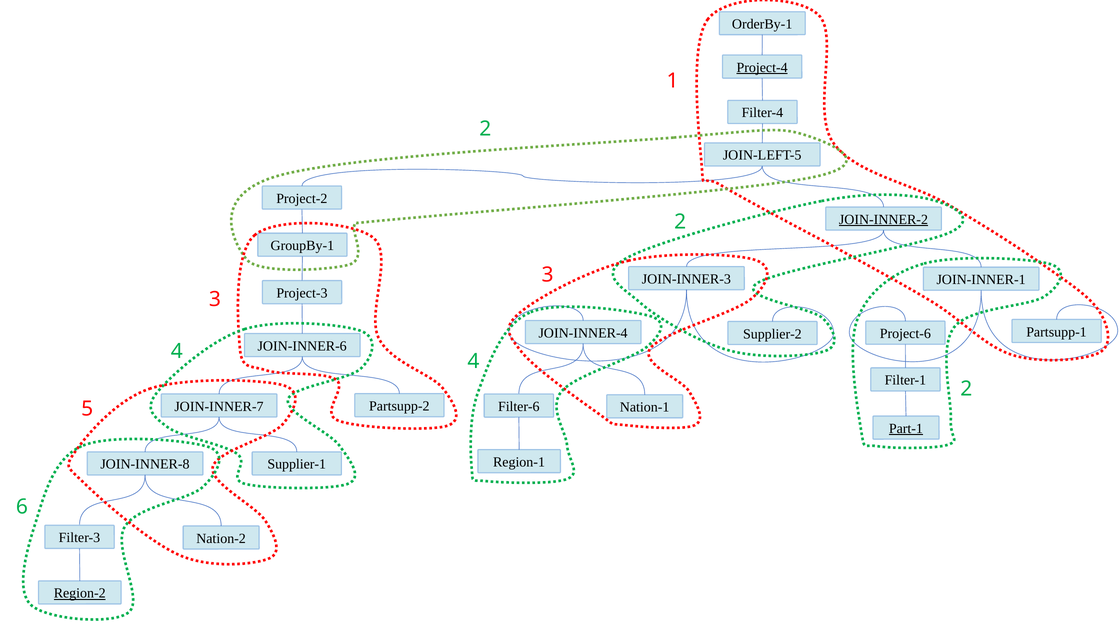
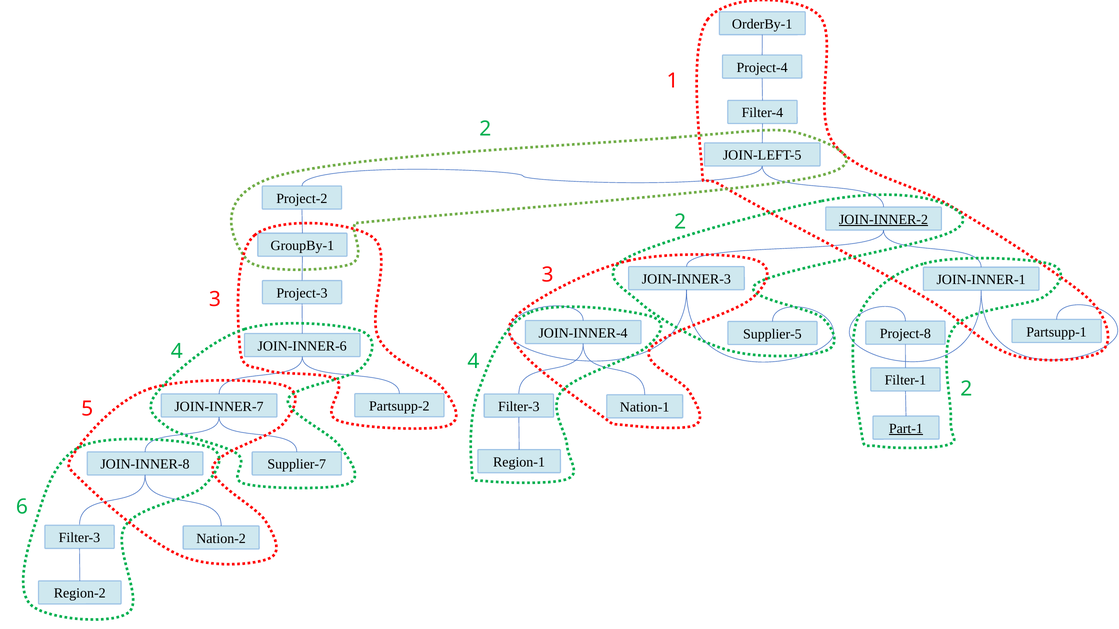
Project-4 underline: present -> none (762, 68)
Project-6: Project-6 -> Project-8 (905, 334)
Supplier-2: Supplier-2 -> Supplier-5 (772, 334)
Filter-6: Filter-6 -> Filter-3 (519, 407)
Supplier-1: Supplier-1 -> Supplier-7 (297, 465)
Region-2 underline: present -> none (80, 594)
